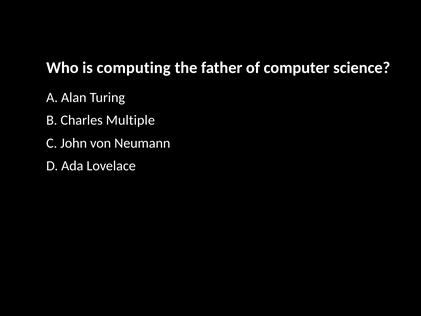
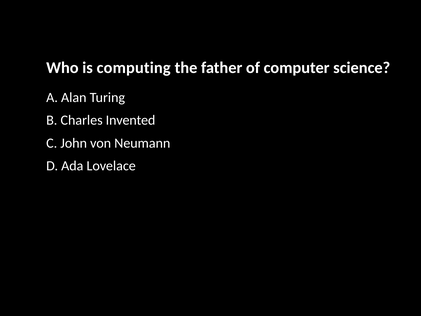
Multiple: Multiple -> Invented (131, 120)
